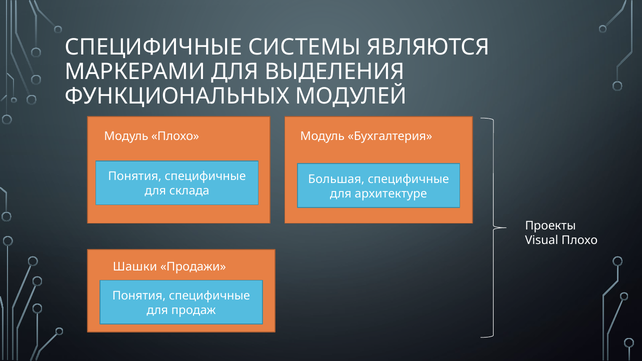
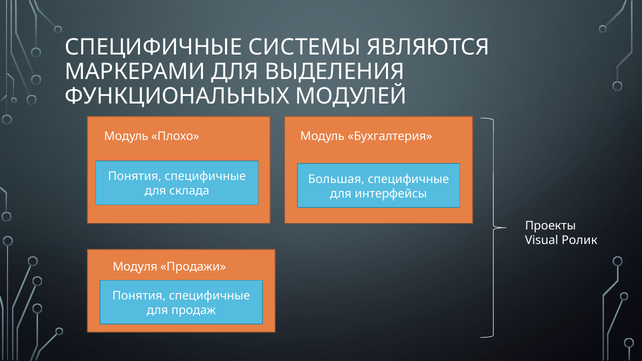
архитектуре: архитектуре -> интерфейсы (391, 194)
Visual Плохо: Плохо -> Ролик (579, 240)
Шашки: Шашки -> Модуля (135, 267)
